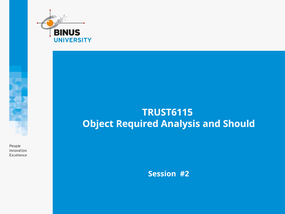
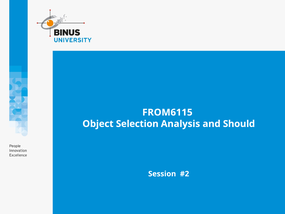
TRUST6115: TRUST6115 -> FROM6115 (167, 112)
Required: Required -> Selection (137, 124)
